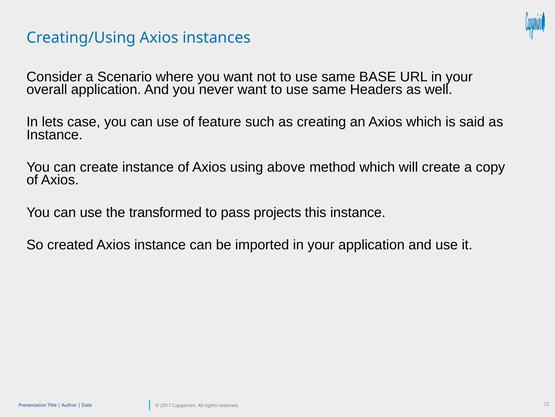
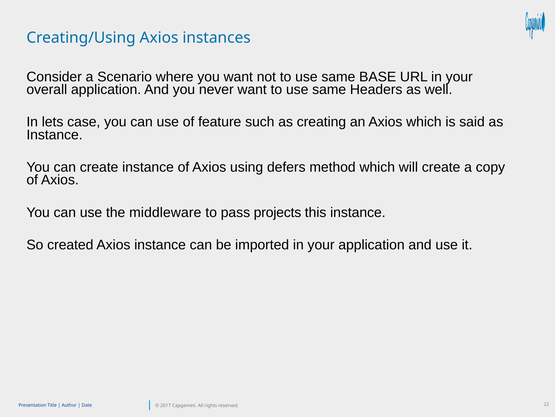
above: above -> defers (286, 167)
transformed: transformed -> middleware (165, 212)
